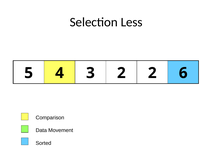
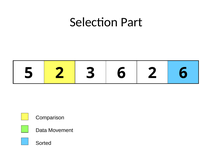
Less: Less -> Part (132, 22)
5 4: 4 -> 2 (60, 73)
3 2: 2 -> 6 (121, 73)
